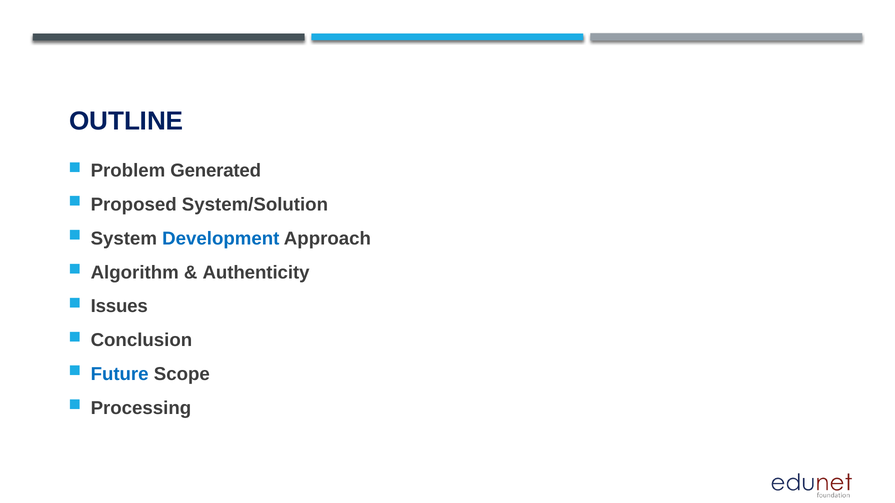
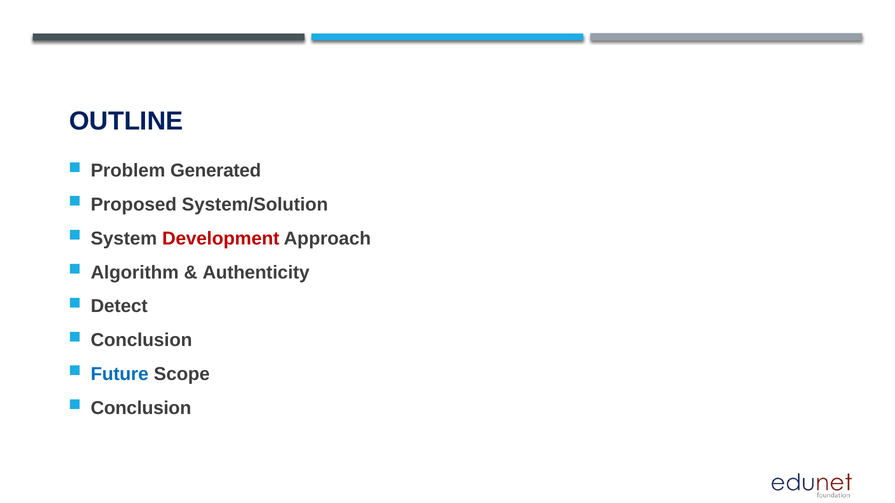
Development colour: blue -> red (221, 239)
Issues: Issues -> Detect (119, 307)
Processing: Processing -> Conclusion (141, 408)
